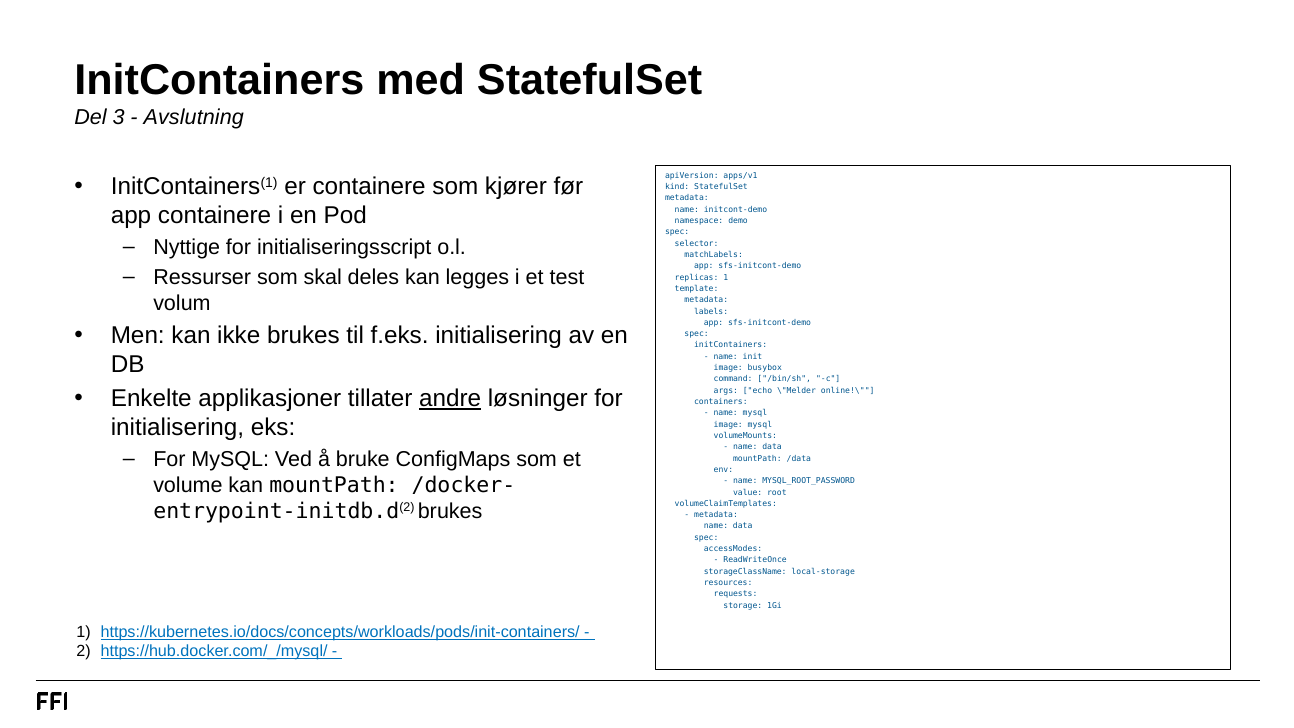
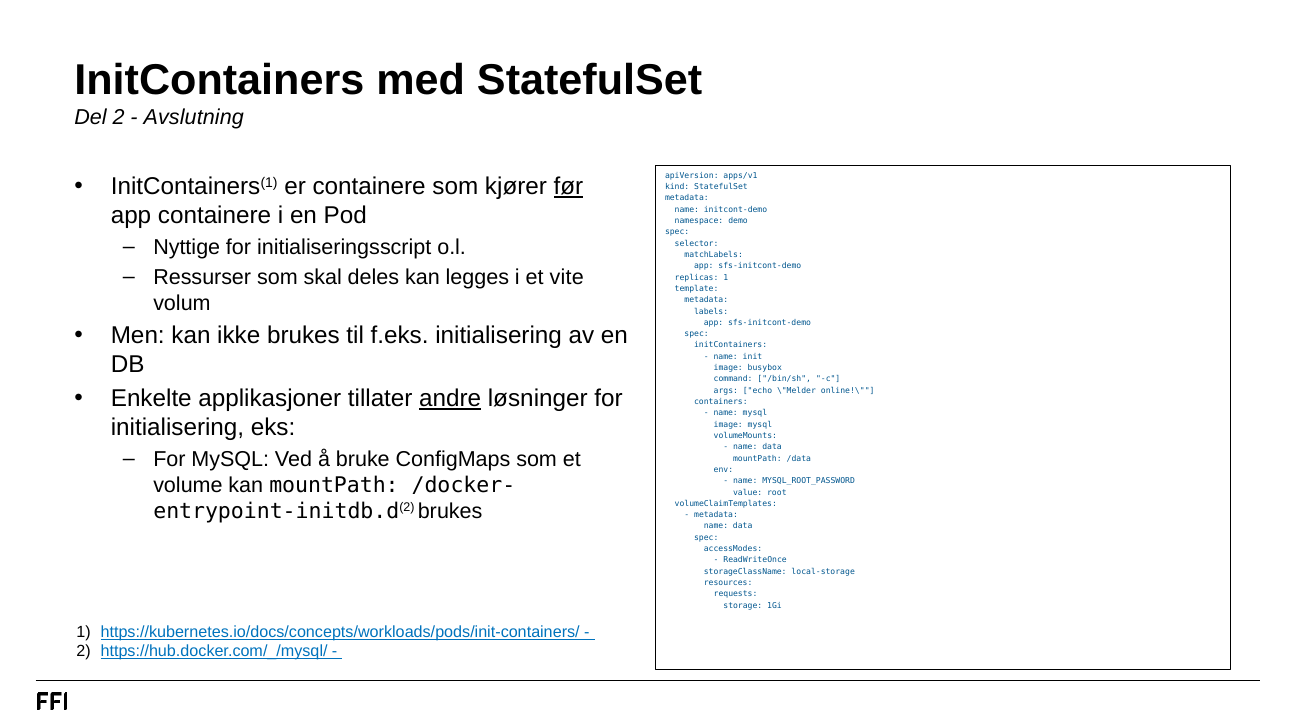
Del 3: 3 -> 2 (119, 117)
før underline: none -> present (568, 186)
test: test -> vite (567, 277)
